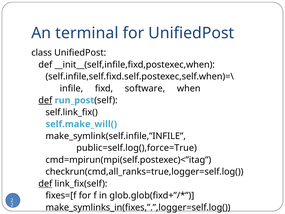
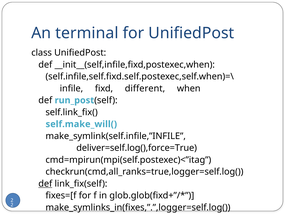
software: software -> different (145, 88)
def underline: present -> none (45, 100)
public=self.log(),force=True: public=self.log(),force=True -> deliver=self.log(),force=True (137, 148)
